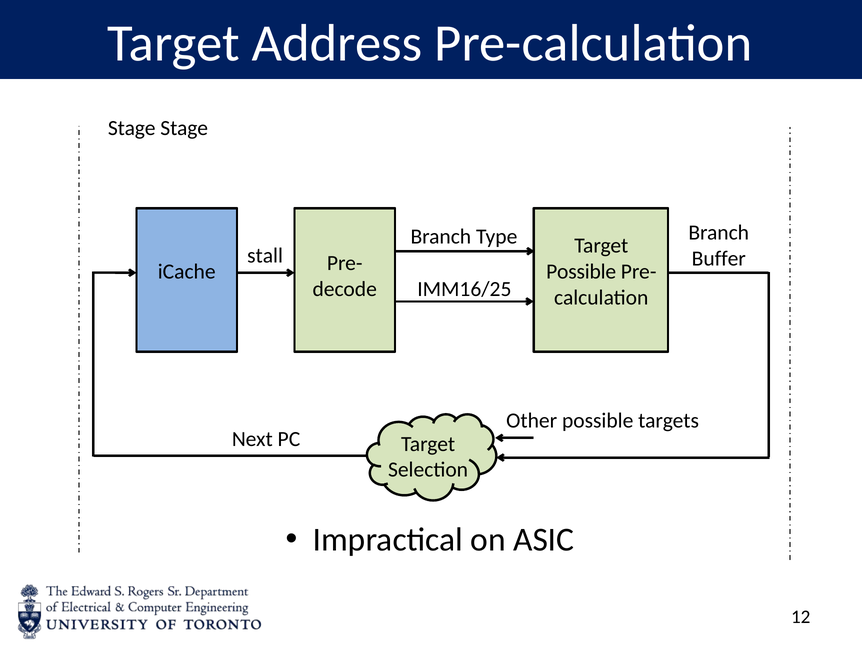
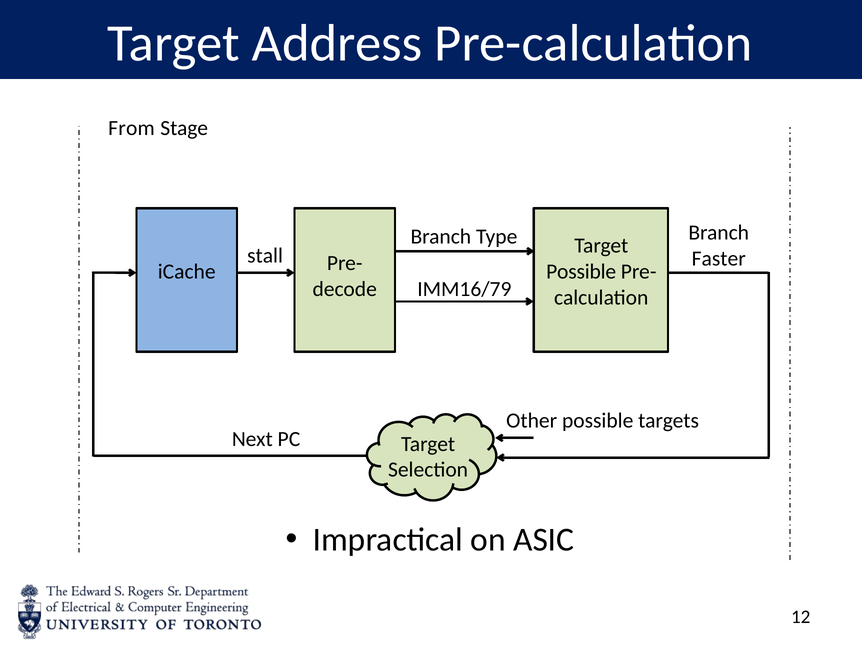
Stage: Stage -> From (132, 128)
Buffer: Buffer -> Faster (719, 259)
IMM16/25: IMM16/25 -> IMM16/79 (464, 289)
